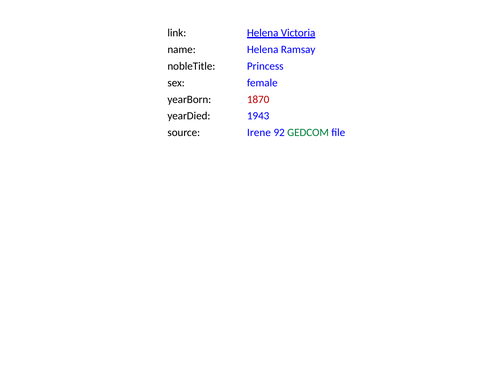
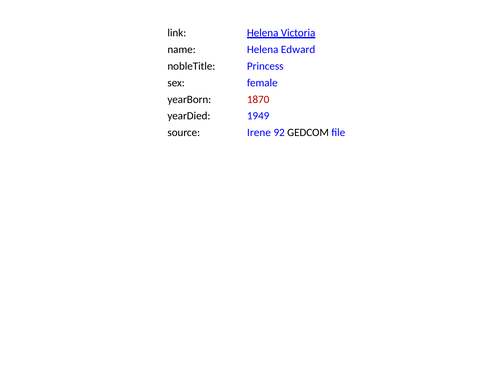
Ramsay: Ramsay -> Edward (298, 49)
1943: 1943 -> 1949 (258, 116)
GEDCOM colour: green -> black (308, 132)
